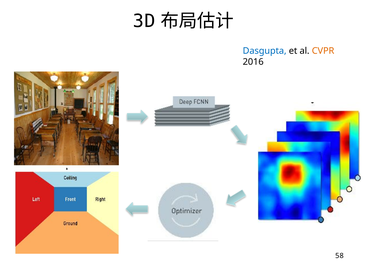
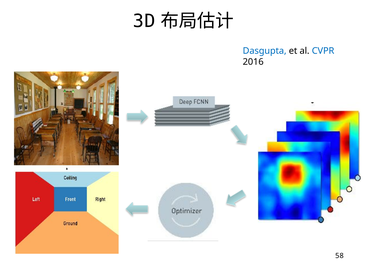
CVPR colour: orange -> blue (323, 51)
